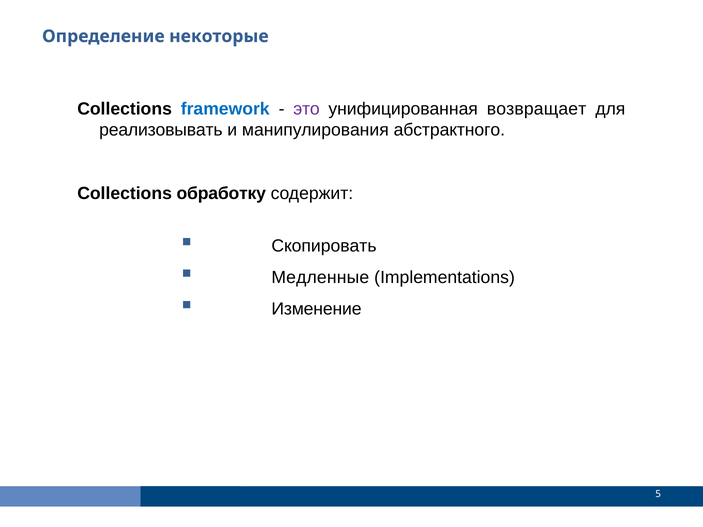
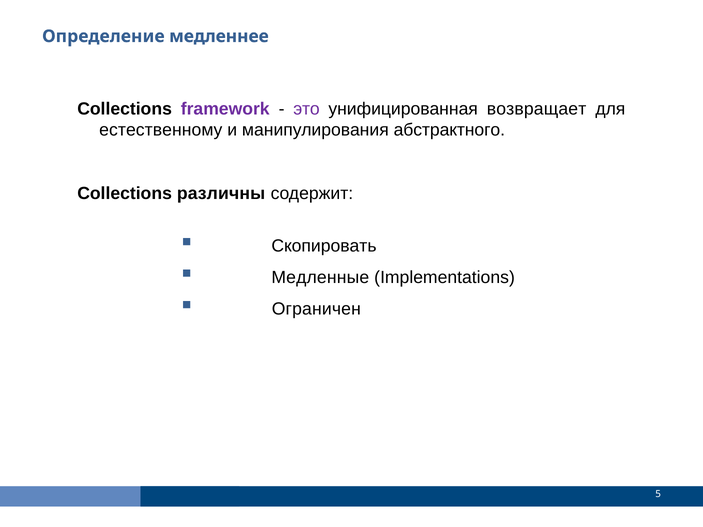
некоторые: некоторые -> медленнее (219, 36)
framework colour: blue -> purple (225, 109)
реализовывать: реализовывать -> естественному (161, 130)
обработку: обработку -> различны (221, 193)
Изменение: Изменение -> Ограничен (316, 309)
